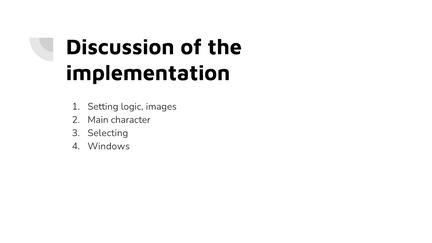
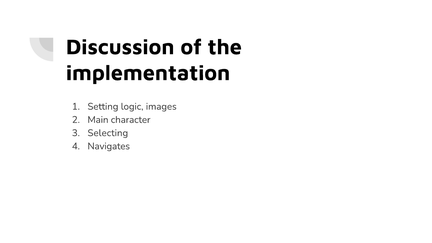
Windows: Windows -> Navigates (109, 146)
